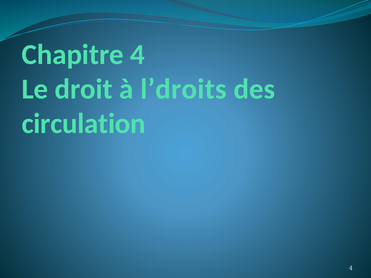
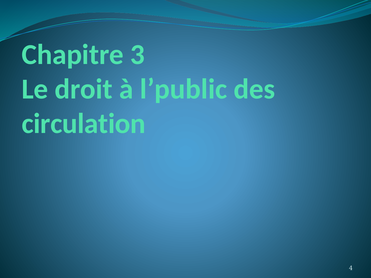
Chapitre 4: 4 -> 3 (137, 55)
l’droits: l’droits -> l’public (184, 89)
